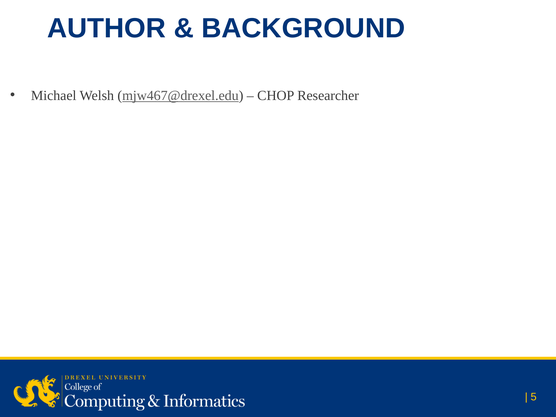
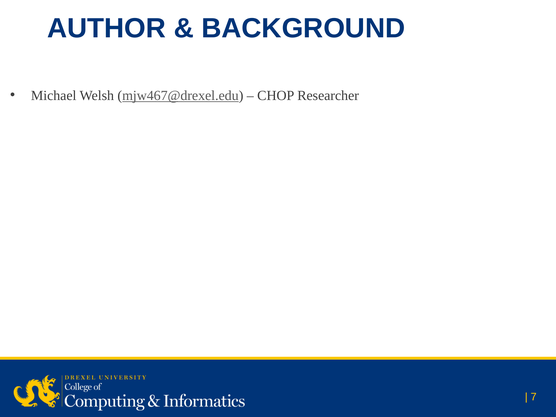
5: 5 -> 7 (534, 397)
